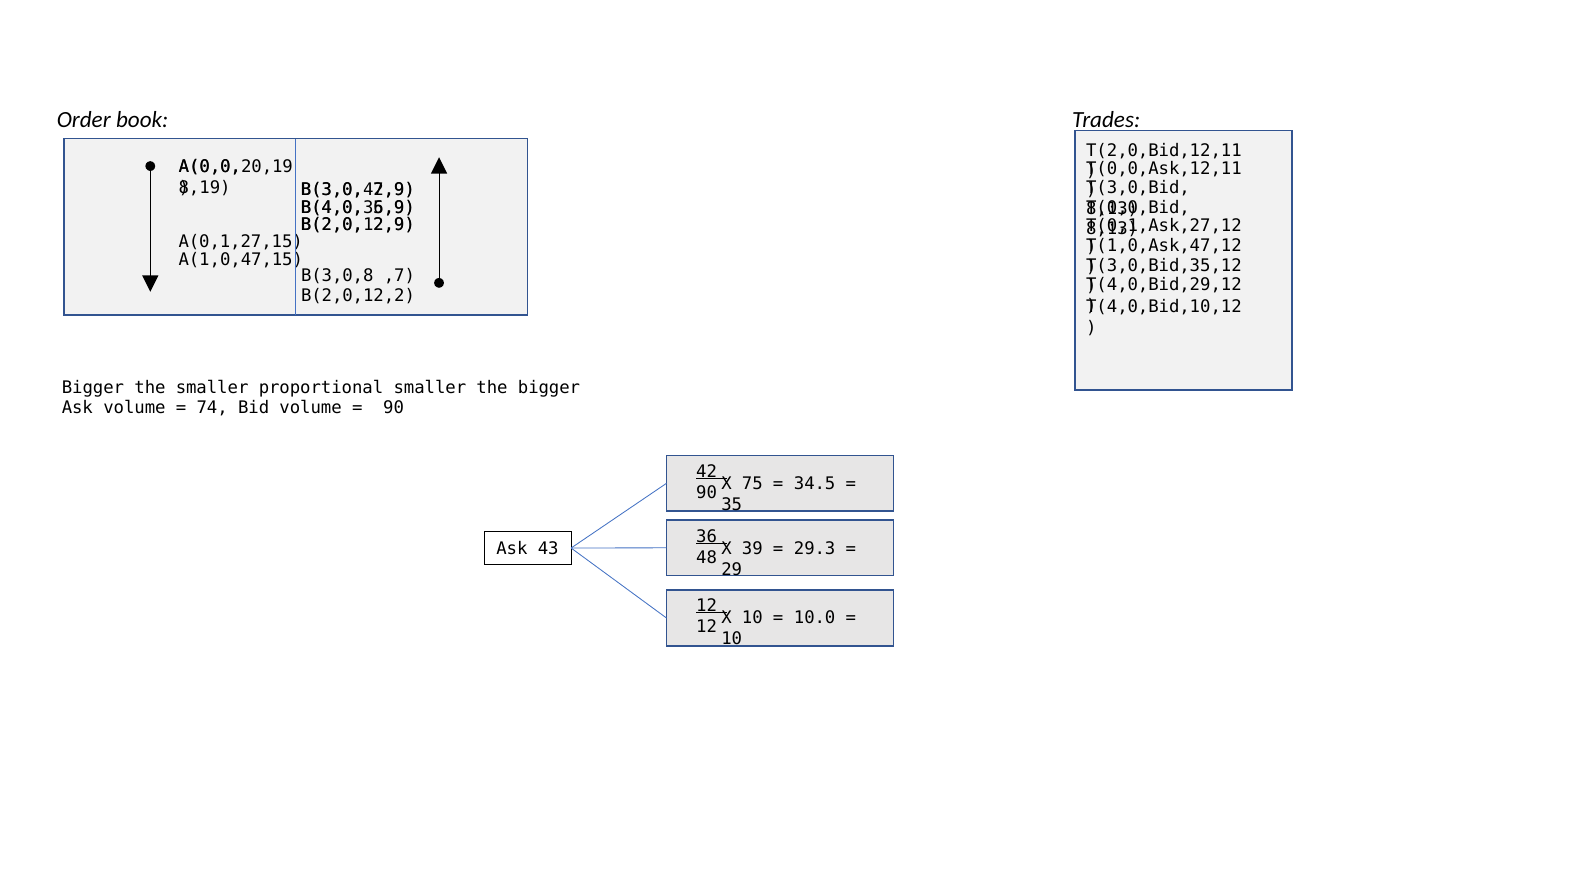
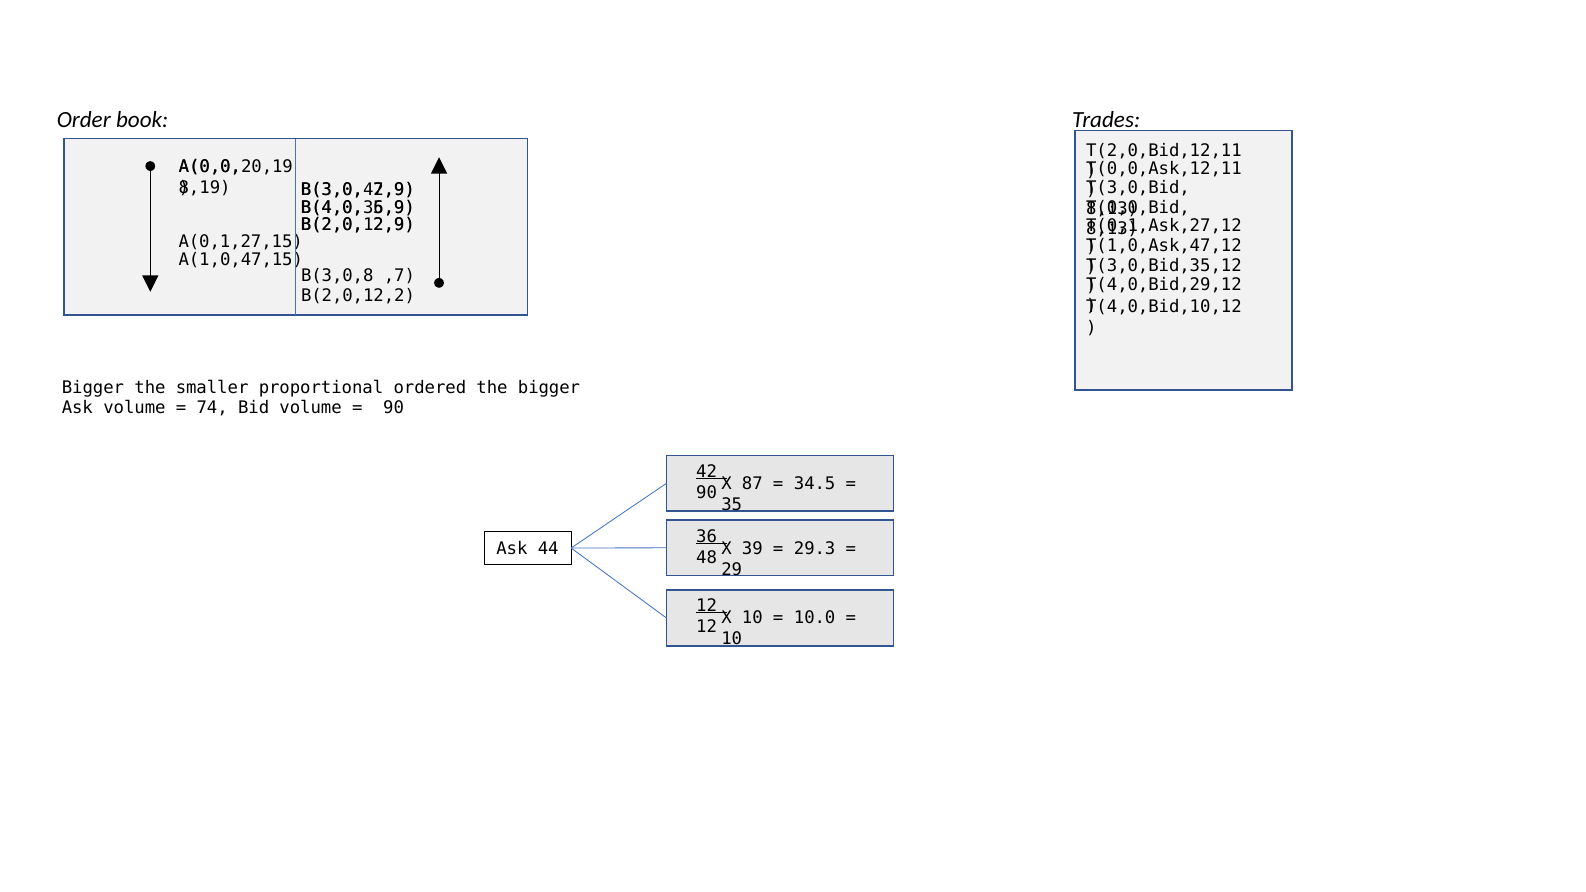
proportional smaller: smaller -> ordered (430, 388)
75: 75 -> 87 (752, 484)
43: 43 -> 44 (548, 549)
